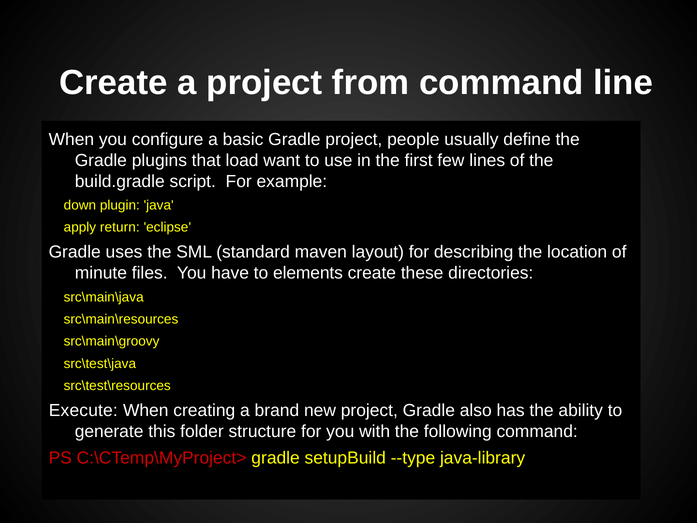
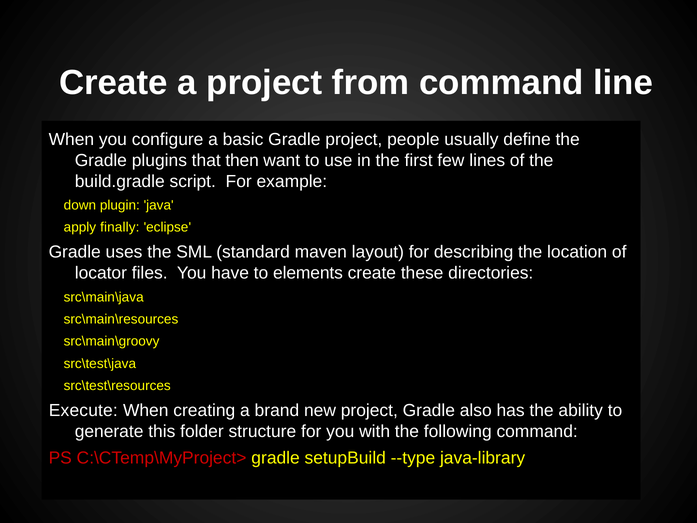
load: load -> then (242, 160)
return: return -> finally (120, 227)
minute: minute -> locator (101, 273)
